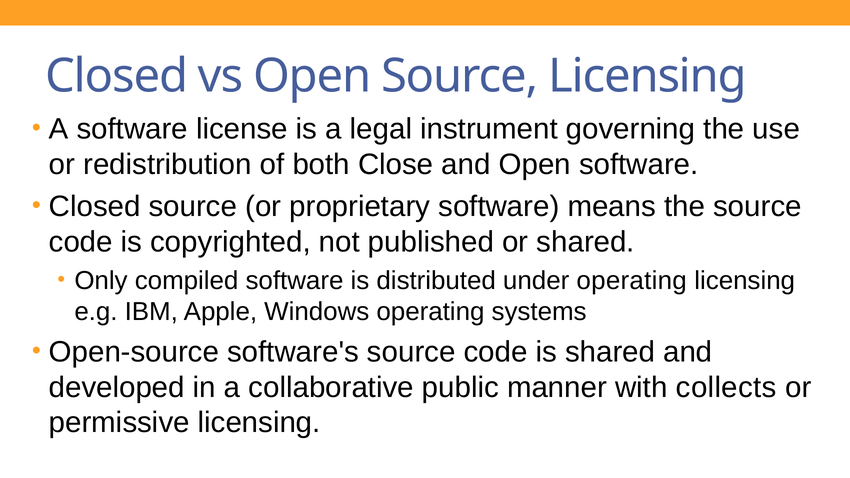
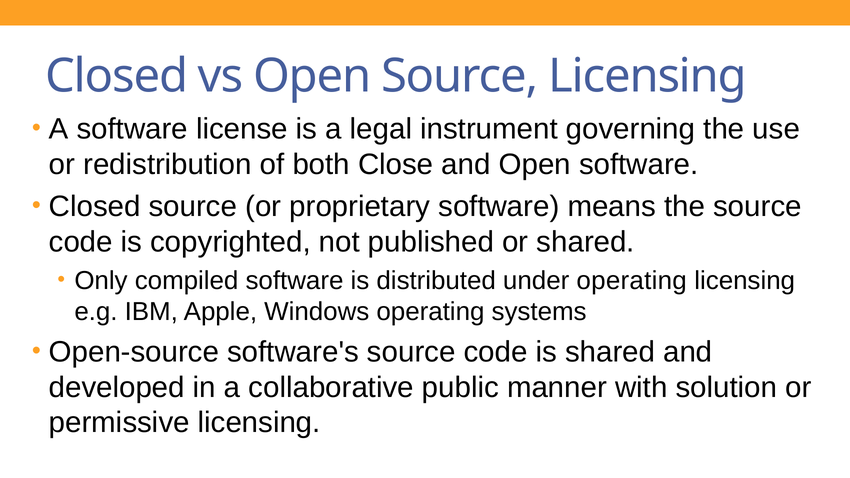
collects: collects -> solution (726, 387)
